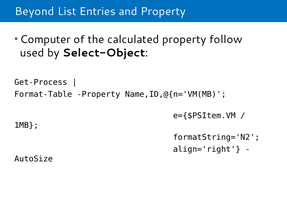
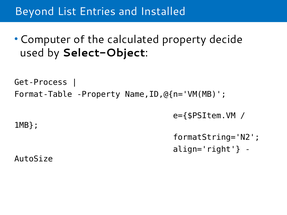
and Property: Property -> Installed (163, 11)
follow: follow -> decide (226, 40)
